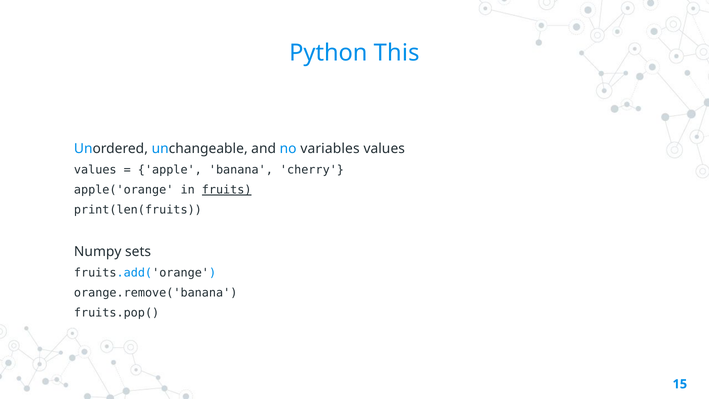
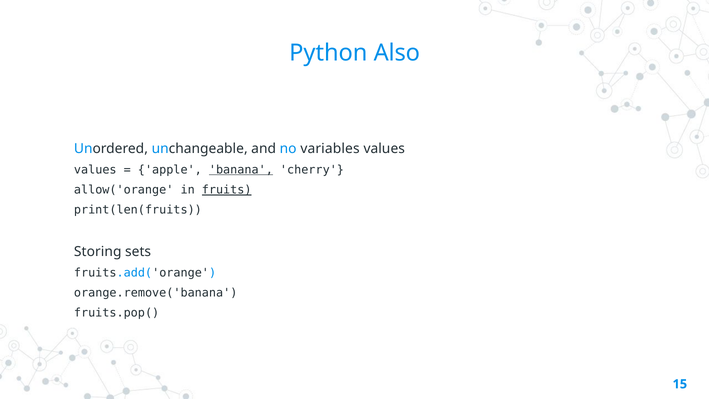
This: This -> Also (397, 53)
banana underline: none -> present (241, 170)
apple('orange: apple('orange -> allow('orange (124, 190)
Numpy: Numpy -> Storing (98, 251)
